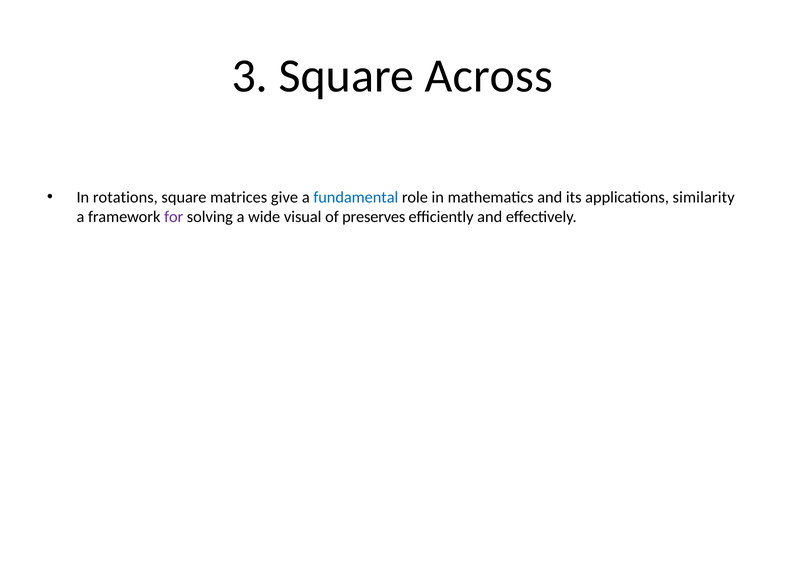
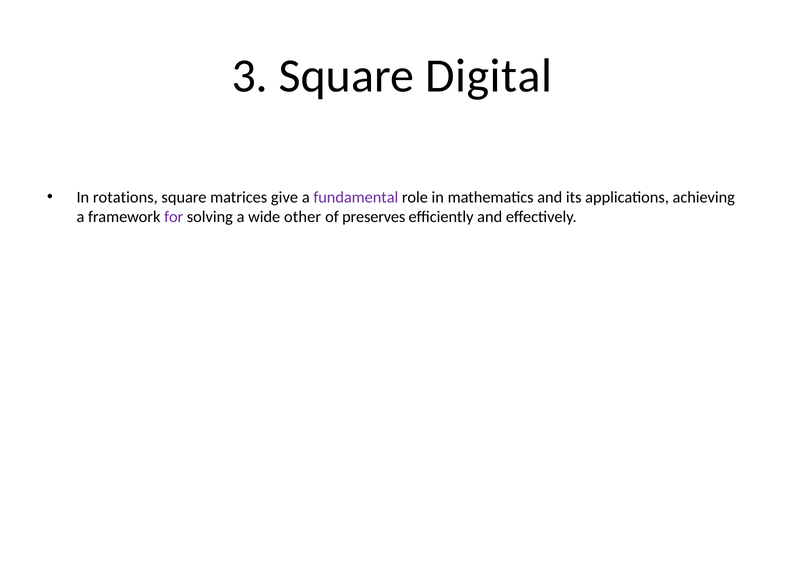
Across: Across -> Digital (489, 76)
fundamental colour: blue -> purple (356, 197)
similarity: similarity -> achieving (704, 197)
visual: visual -> other (303, 217)
